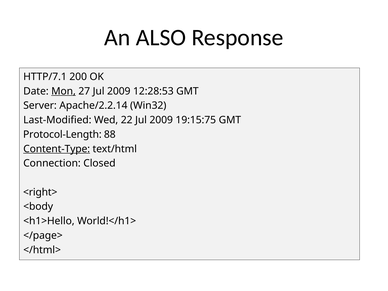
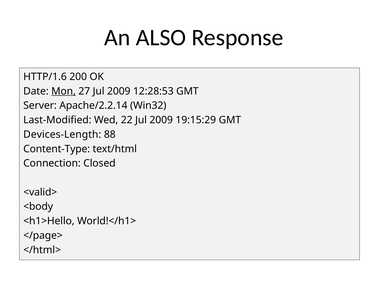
HTTP/7.1: HTTP/7.1 -> HTTP/1.6 (45, 77)
19:15:75: 19:15:75 -> 19:15:29 (196, 120)
Protocol-Length: Protocol-Length -> Devices-Length (62, 134)
Content-Type underline: present -> none (57, 149)
<right>: <right> -> <valid> (40, 192)
